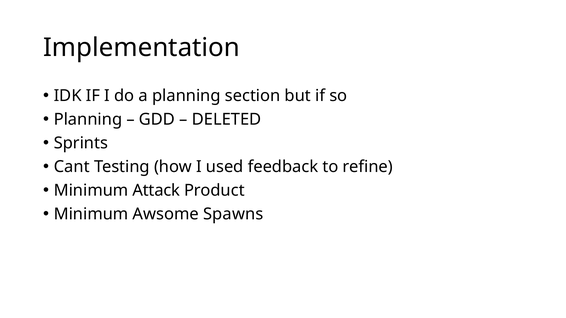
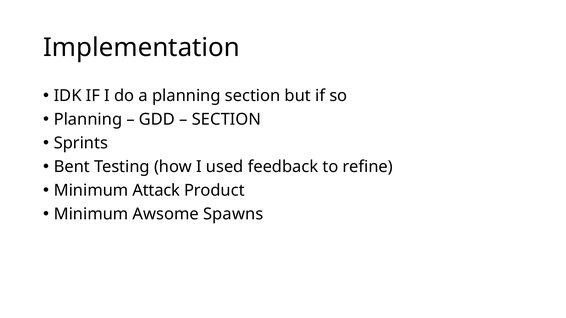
DELETED: DELETED -> SECTION (226, 119)
Cant: Cant -> Bent (72, 167)
